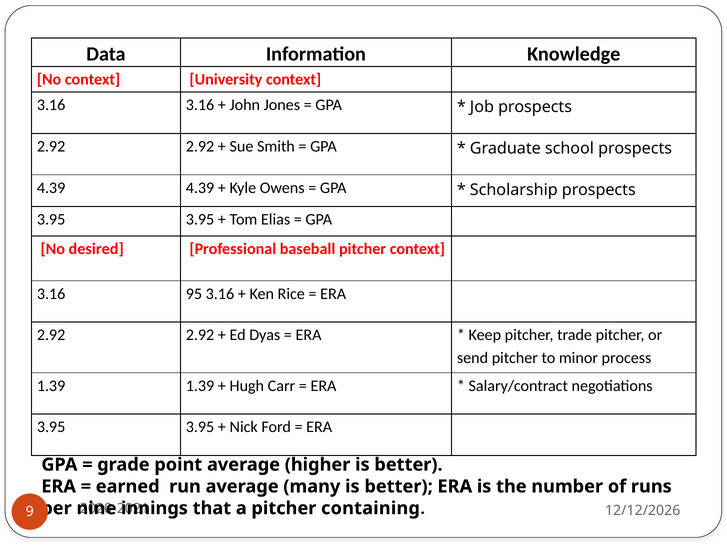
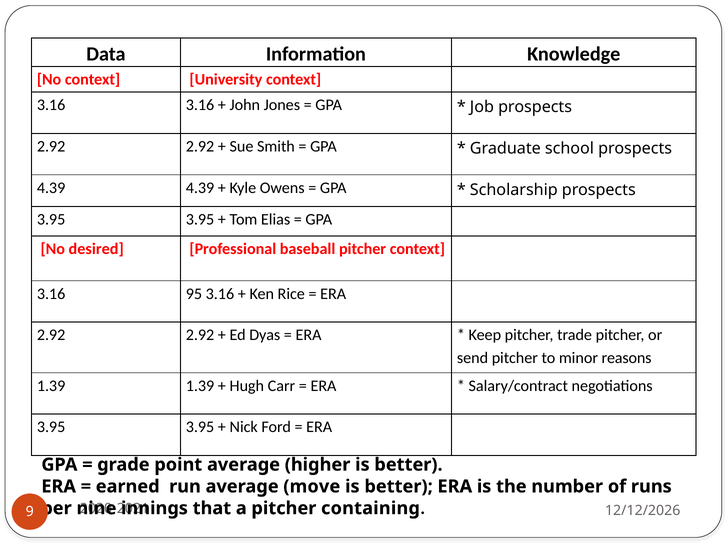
process: process -> reasons (627, 358)
many: many -> move (312, 487)
